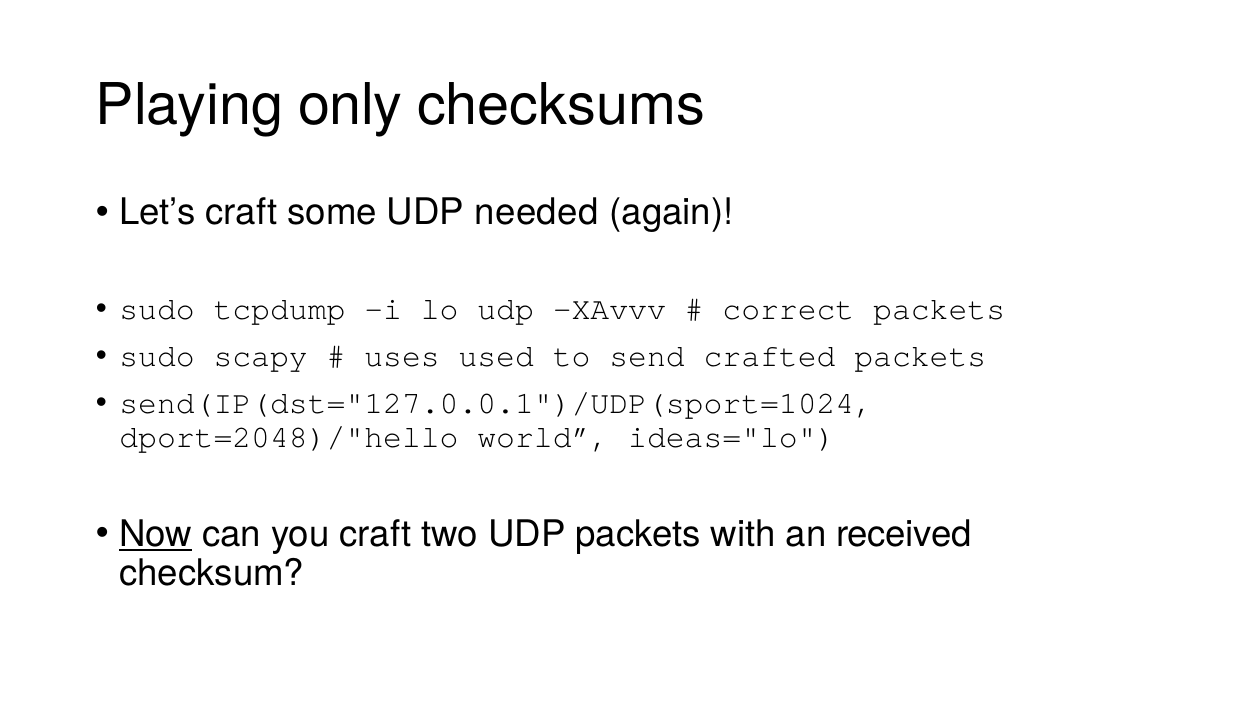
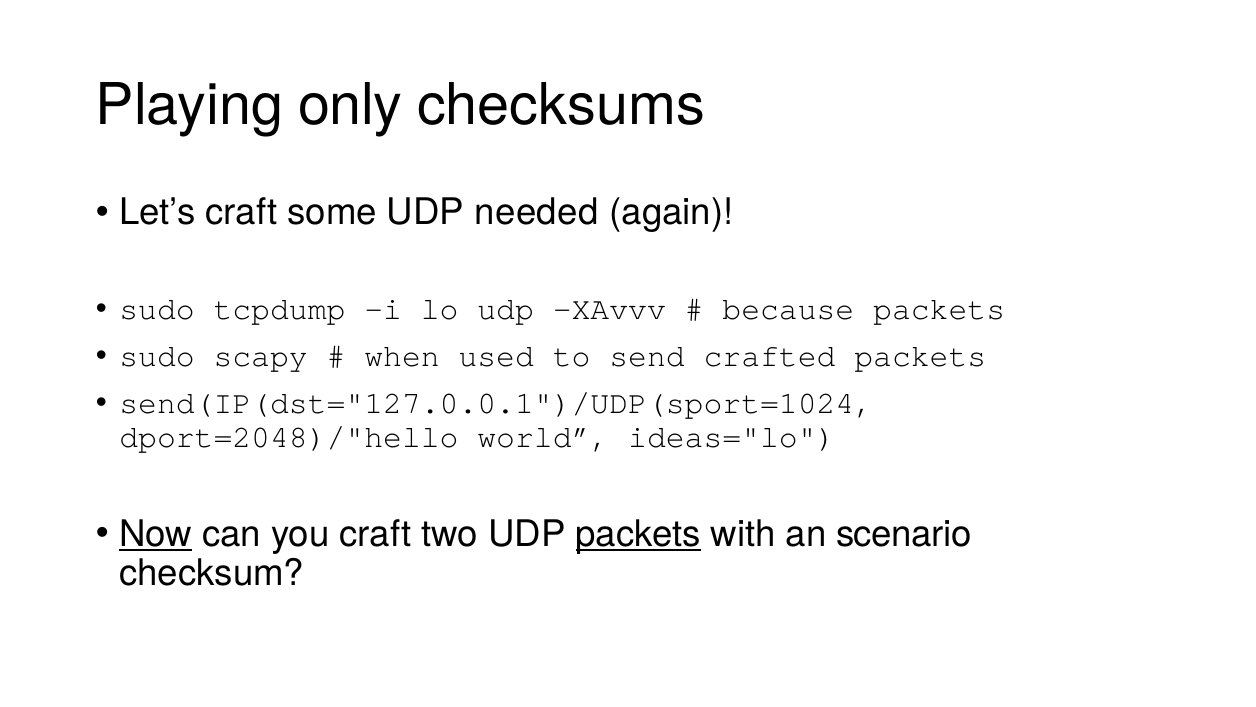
correct: correct -> because (788, 309)
uses: uses -> when (402, 356)
packets underline: none -> present (638, 534)
received: received -> scenario (904, 534)
